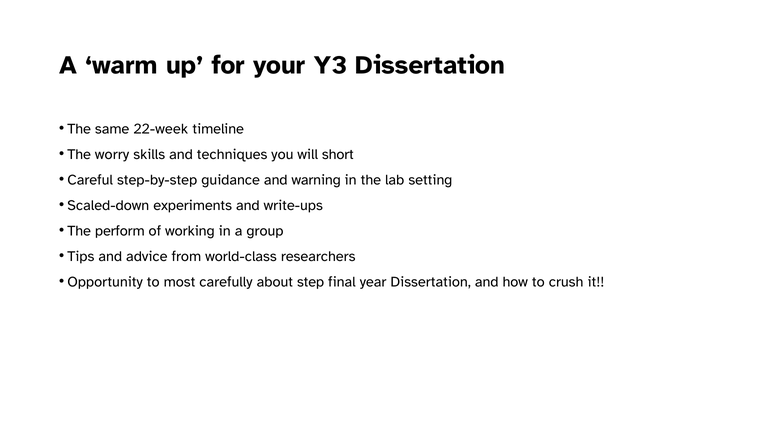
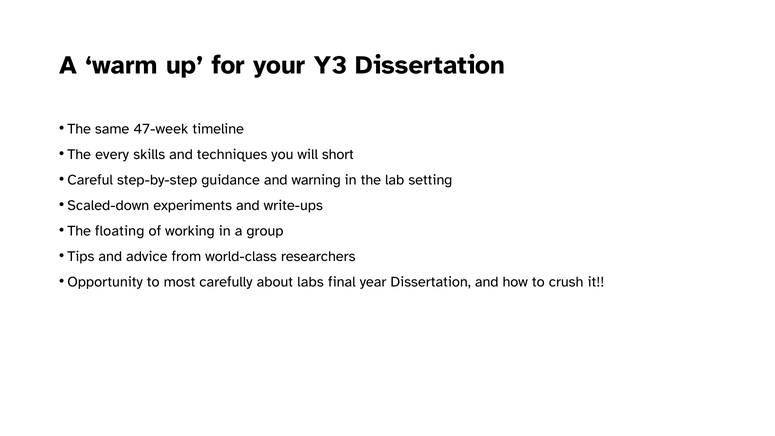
22-week: 22-week -> 47-week (161, 129)
worry: worry -> every (112, 154)
perform: perform -> floating (120, 231)
step: step -> labs (310, 282)
